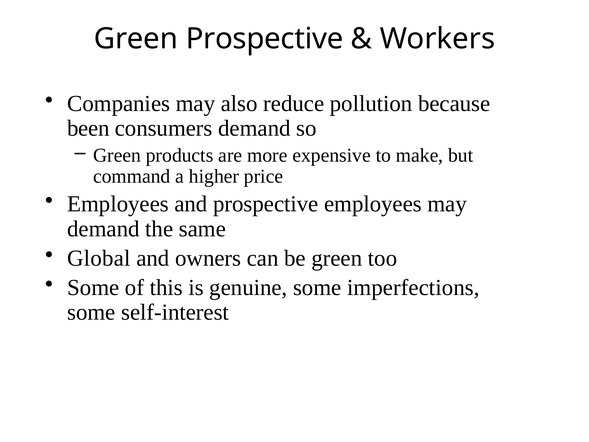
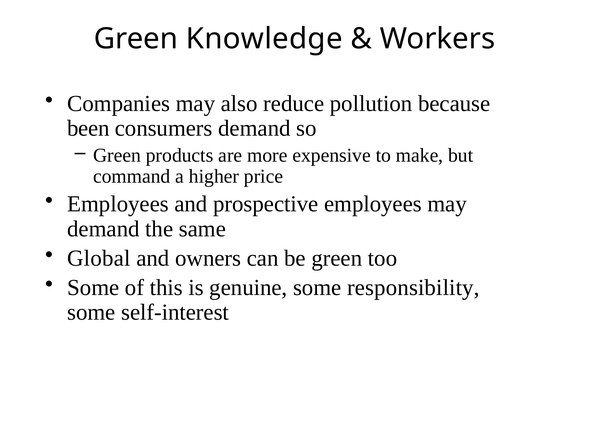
Green Prospective: Prospective -> Knowledge (264, 39)
imperfections: imperfections -> responsibility (413, 287)
